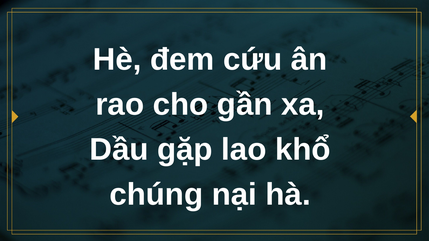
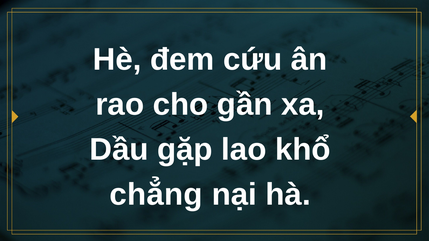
chúng: chúng -> chẳng (156, 195)
